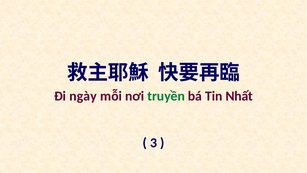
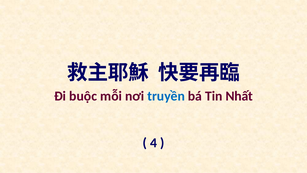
ngày: ngày -> buộc (83, 96)
truyền colour: green -> blue (166, 96)
3: 3 -> 4 (153, 143)
